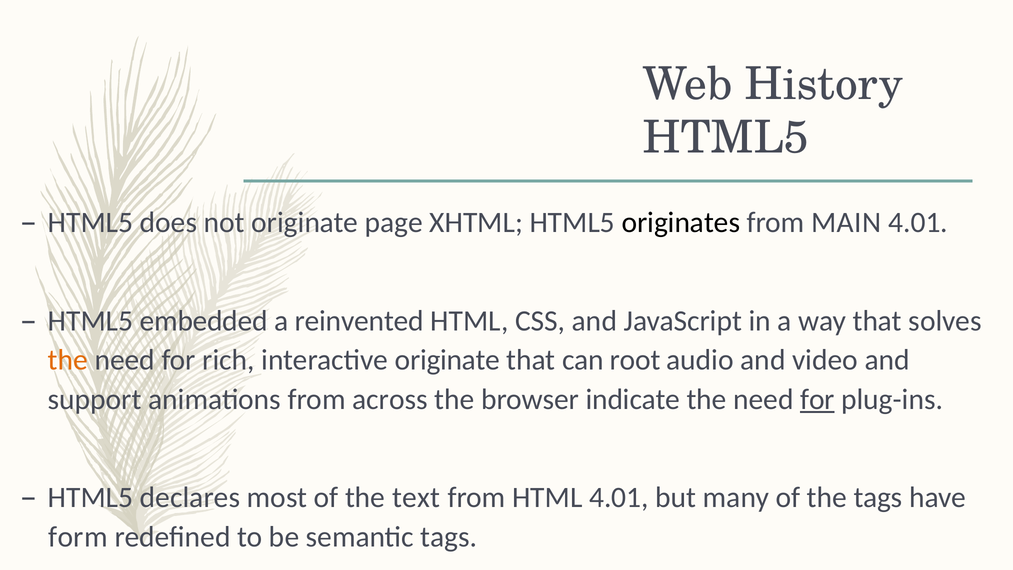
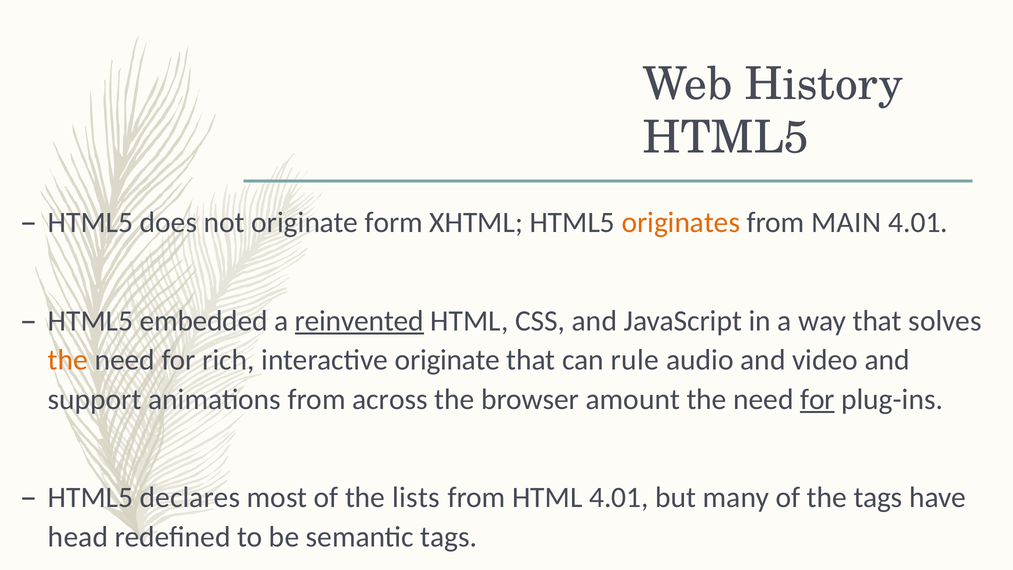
page: page -> form (394, 223)
originates colour: black -> orange (681, 223)
reinvented underline: none -> present (359, 321)
root: root -> rule (635, 360)
indicate: indicate -> amount (633, 399)
text: text -> lists (416, 497)
form: form -> head (78, 537)
